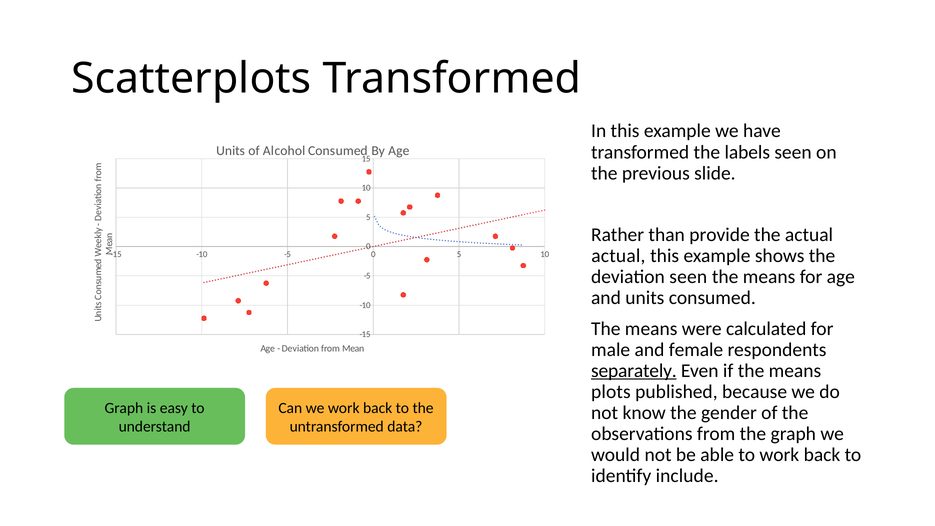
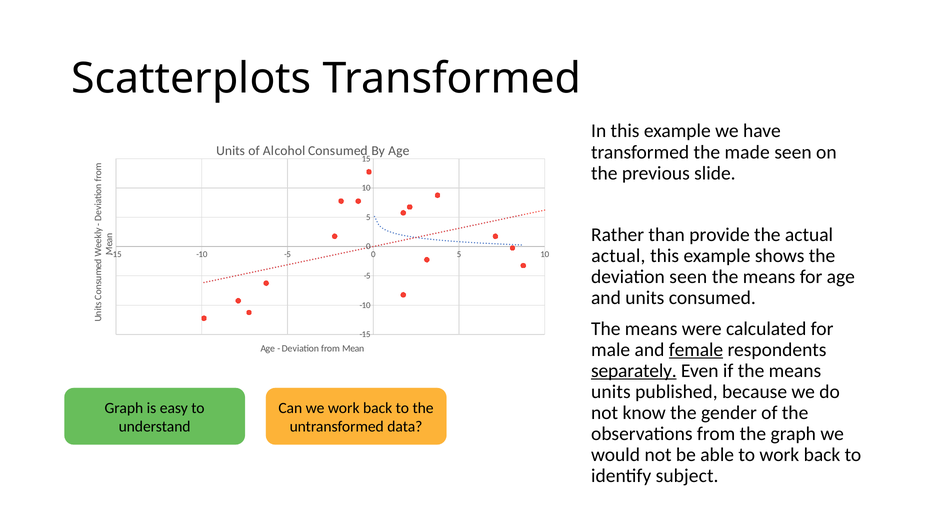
labels: labels -> made (747, 152)
female underline: none -> present (696, 350)
plots: plots -> units (611, 392)
include: include -> subject (687, 476)
